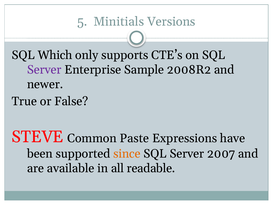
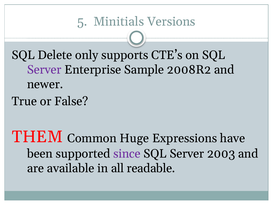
Which: Which -> Delete (55, 55)
STEVE: STEVE -> THEM (37, 137)
Paste: Paste -> Huge (134, 138)
since colour: orange -> purple (127, 154)
2007: 2007 -> 2003 (221, 154)
